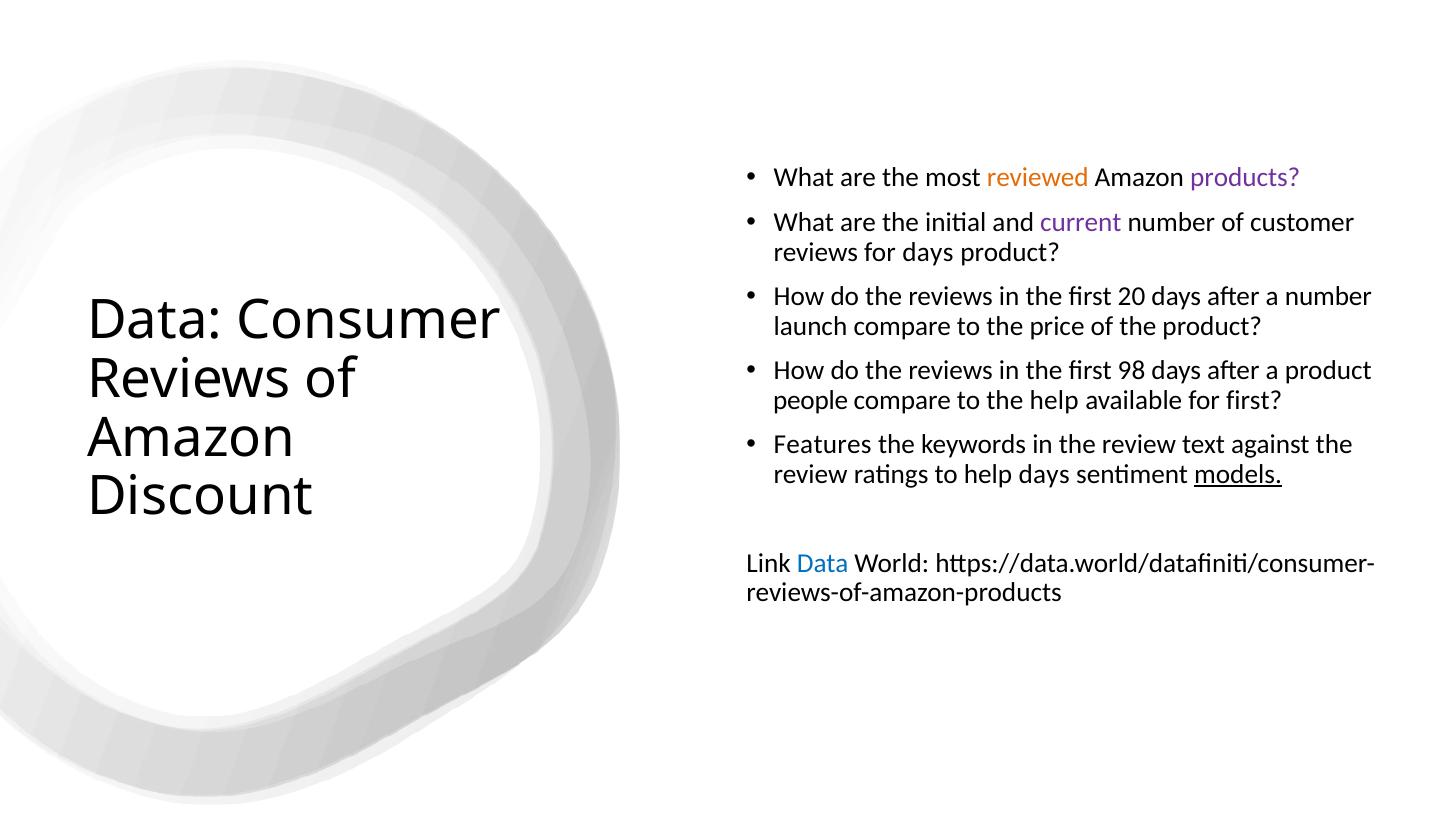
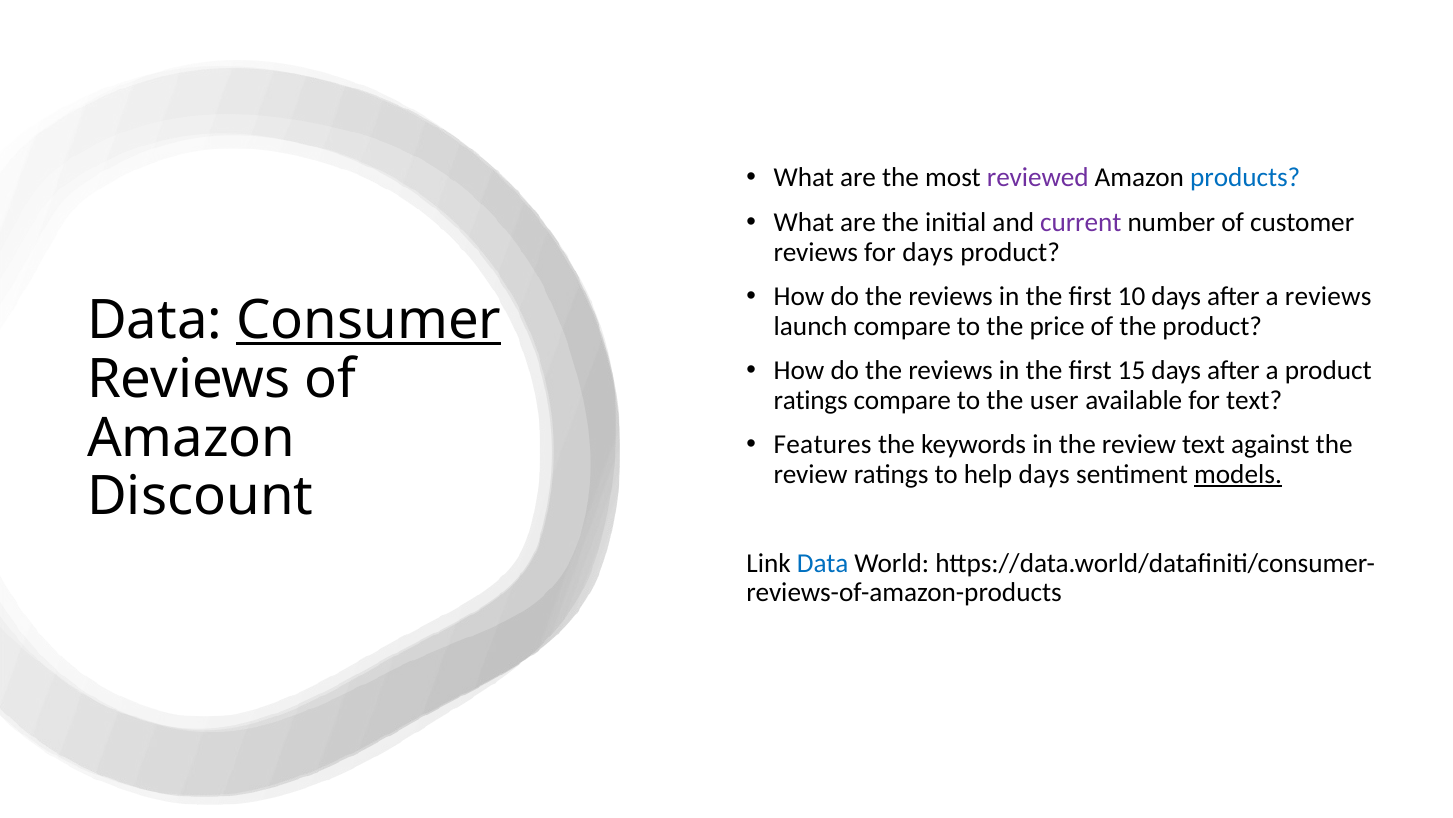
reviewed colour: orange -> purple (1038, 178)
products colour: purple -> blue (1245, 178)
20: 20 -> 10 (1132, 296)
a number: number -> reviews (1328, 296)
Consumer underline: none -> present (369, 320)
98: 98 -> 15 (1132, 370)
people: people -> ratings (811, 400)
the help: help -> user (1054, 400)
for first: first -> text (1254, 400)
